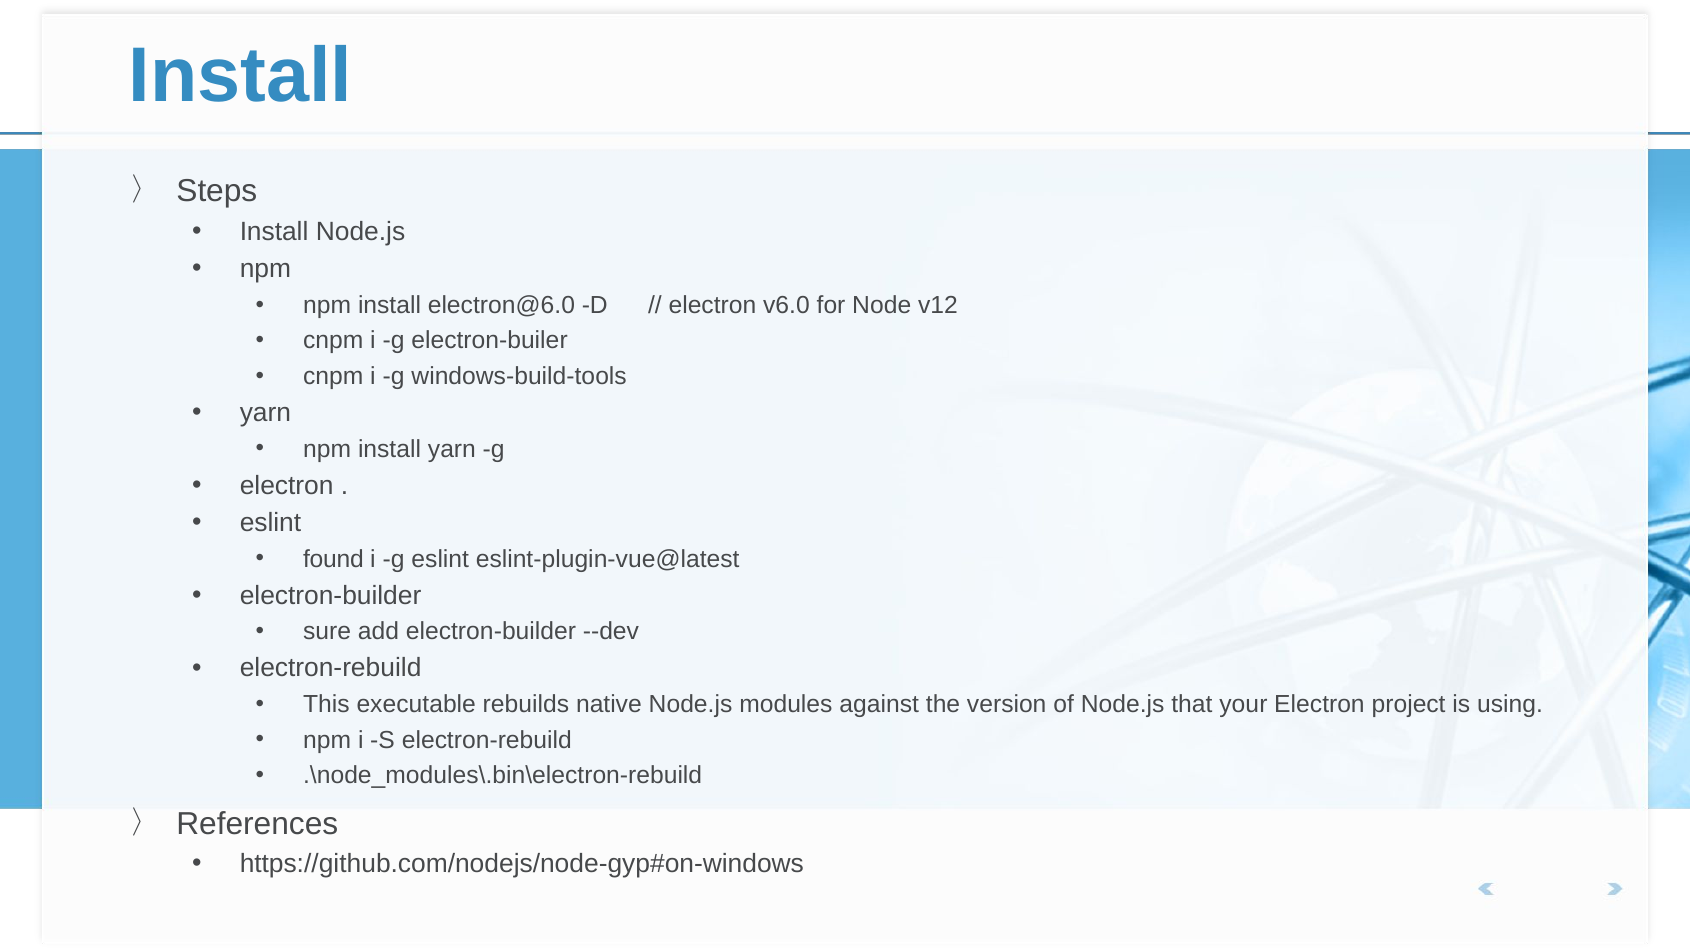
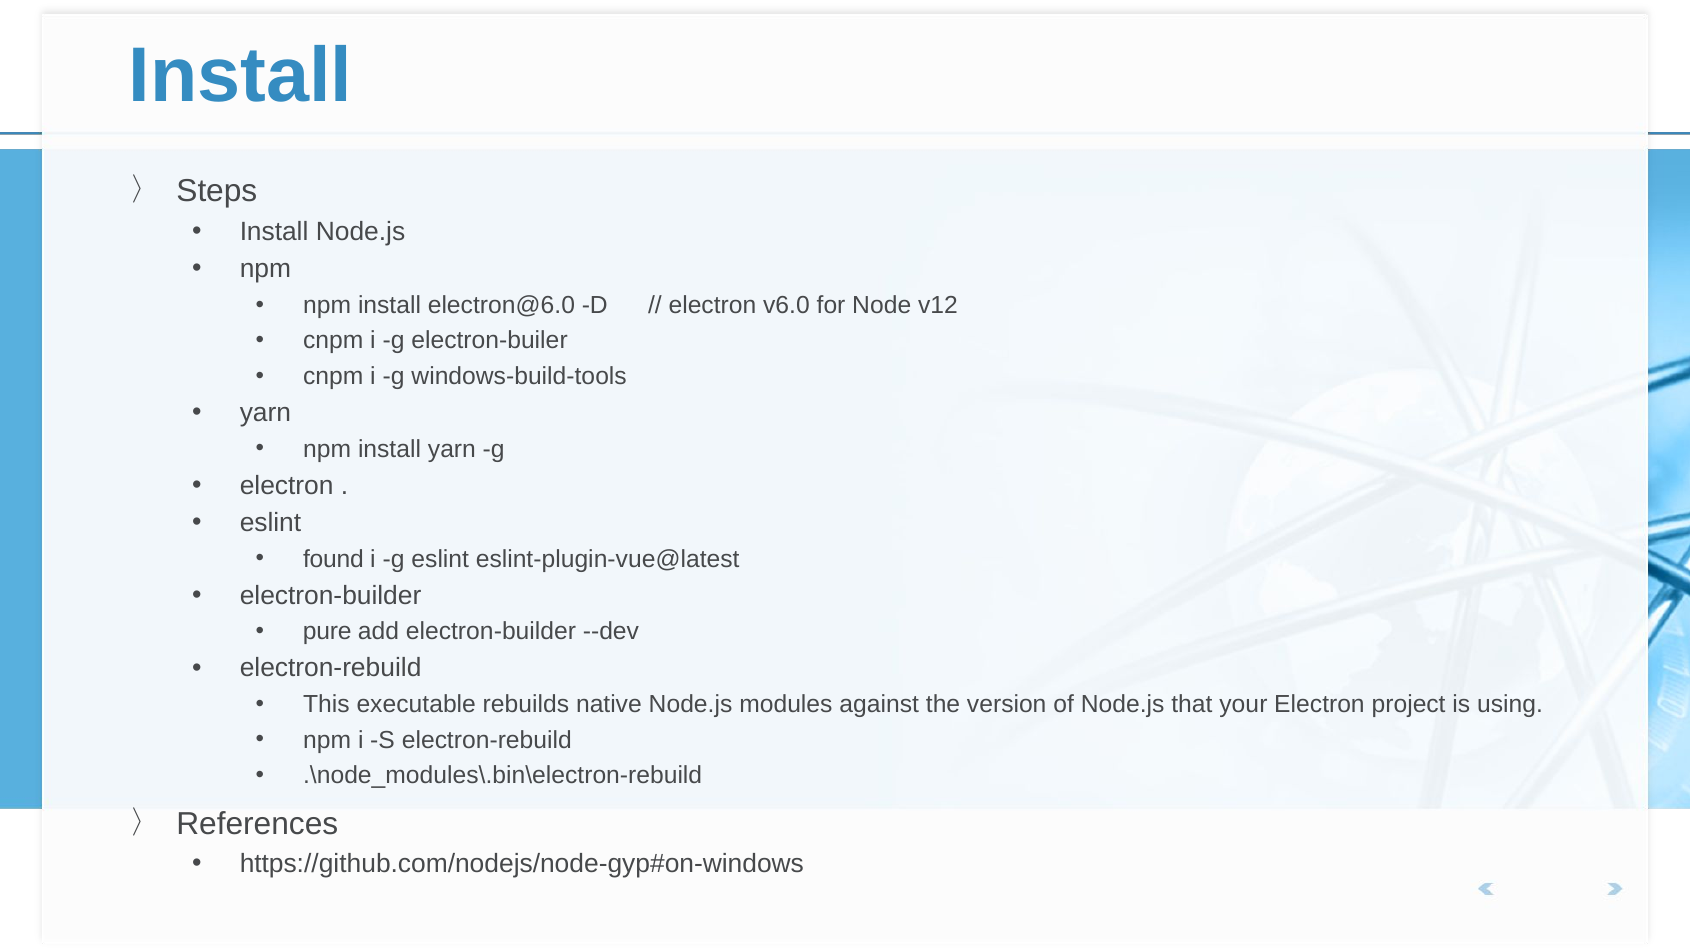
sure: sure -> pure (327, 632)
